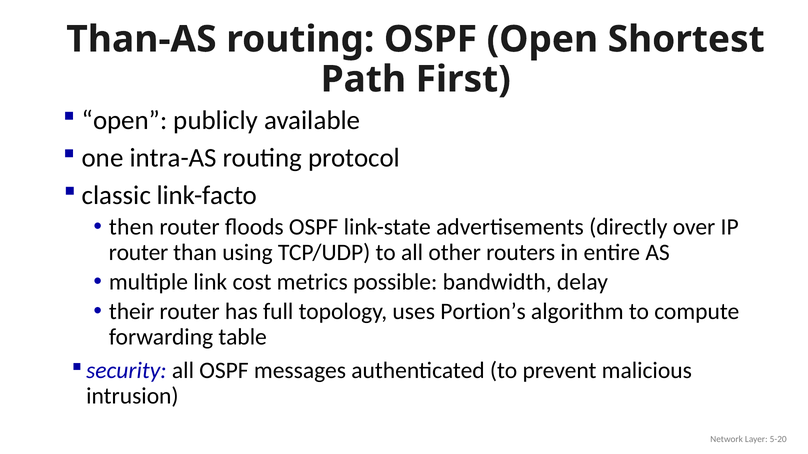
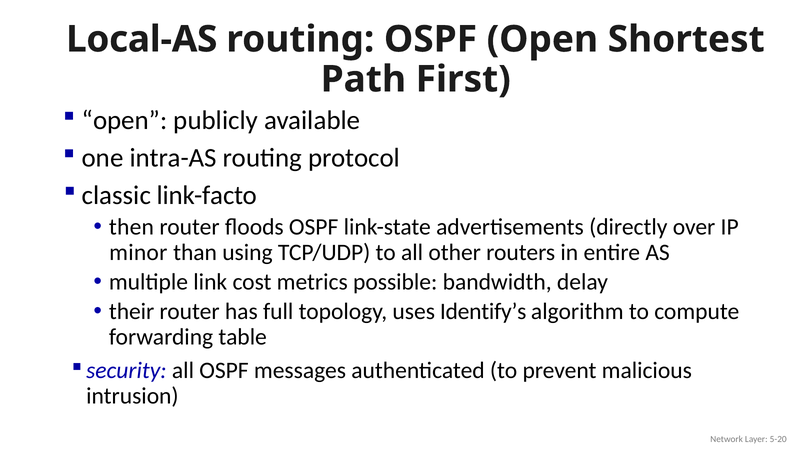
Than-AS: Than-AS -> Local-AS (142, 39)
router: router -> minor (138, 253)
Portion’s: Portion’s -> Identify’s (483, 312)
